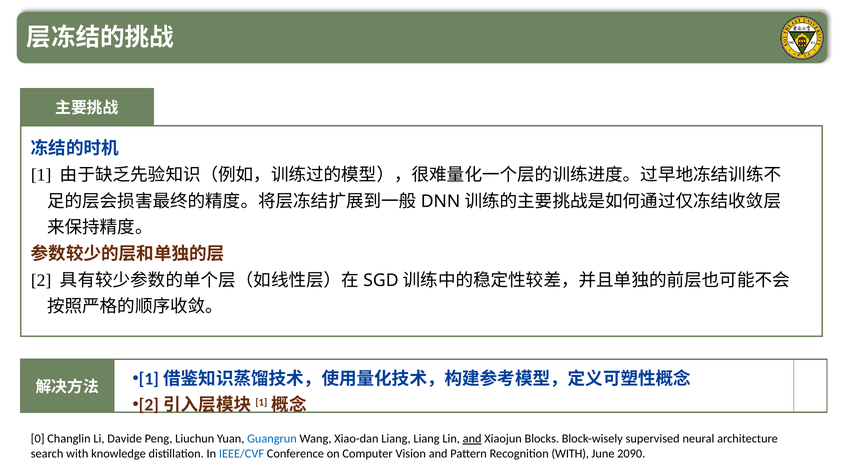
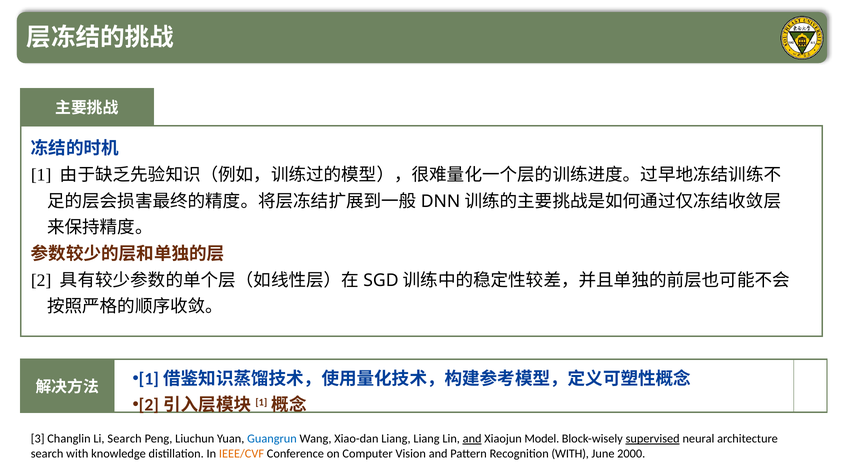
0: 0 -> 3 (38, 439)
Li Davide: Davide -> Search (125, 439)
Blocks: Blocks -> Model (542, 439)
supervised underline: none -> present (653, 439)
IEEE/CVF colour: blue -> orange (241, 454)
2090: 2090 -> 2000 (631, 454)
